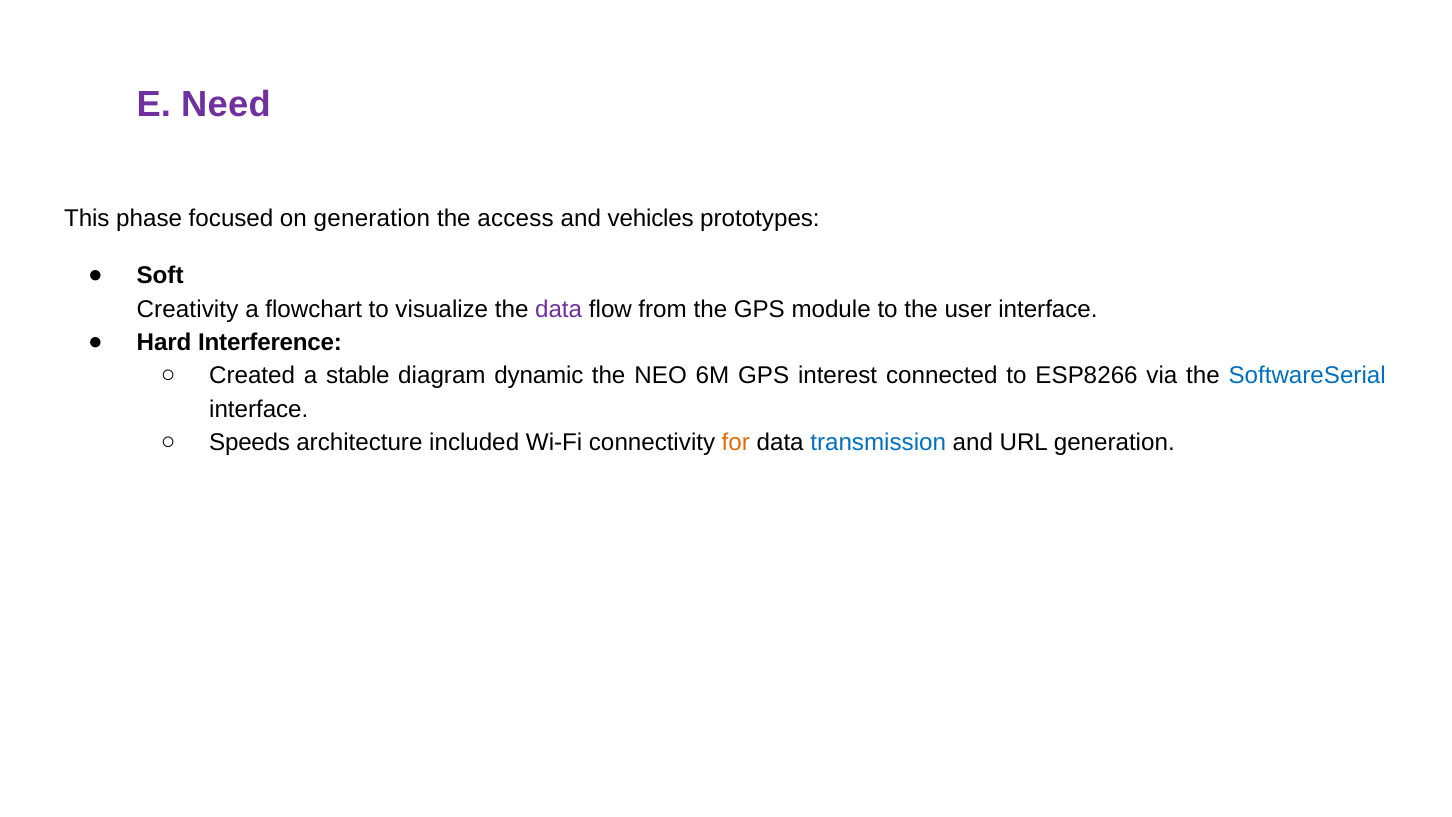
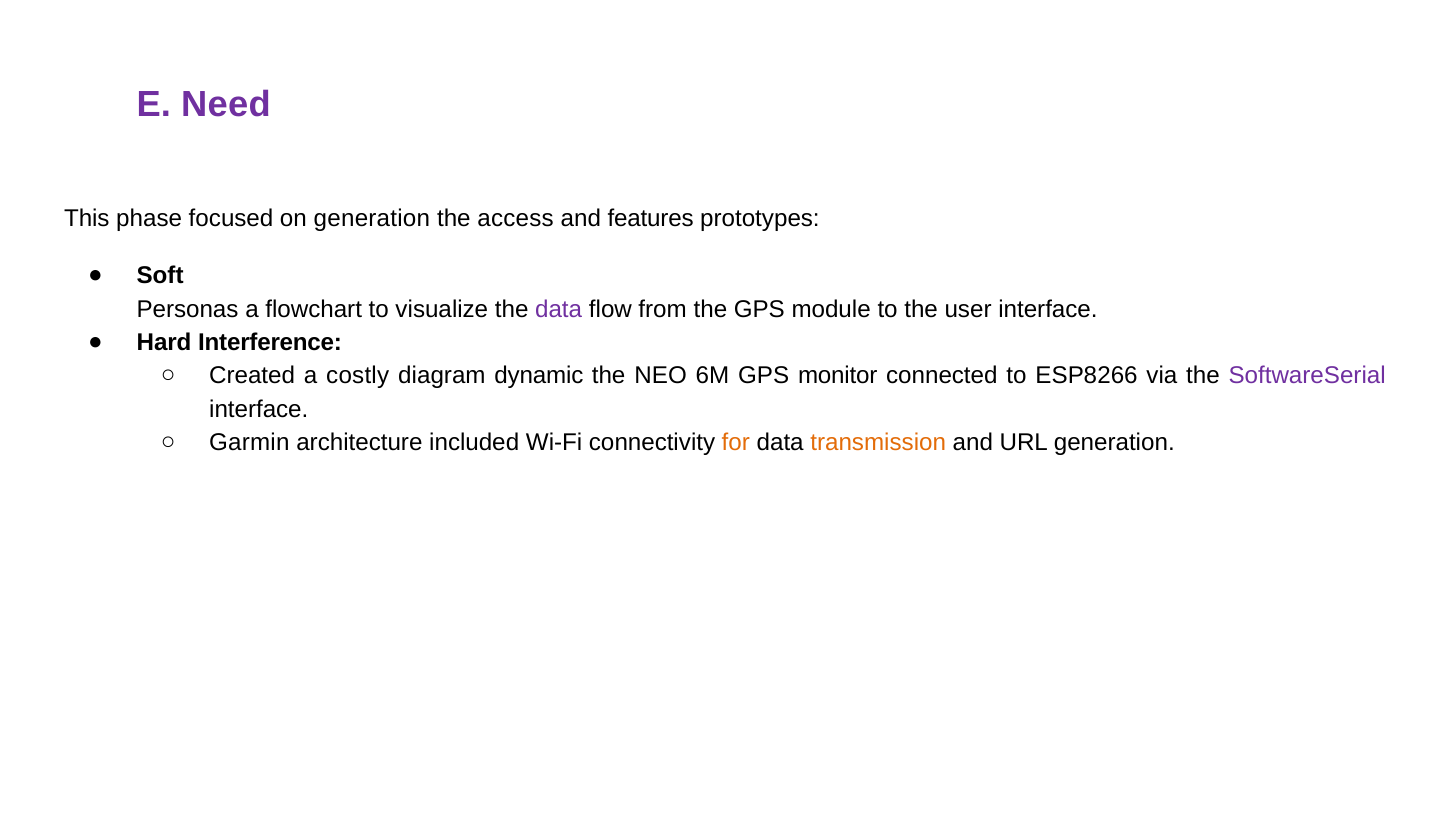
vehicles: vehicles -> features (651, 218)
Creativity: Creativity -> Personas (188, 309)
stable: stable -> costly (358, 376)
interest: interest -> monitor (838, 376)
SoftwareSerial colour: blue -> purple (1307, 376)
Speeds: Speeds -> Garmin (249, 443)
transmission colour: blue -> orange (878, 443)
